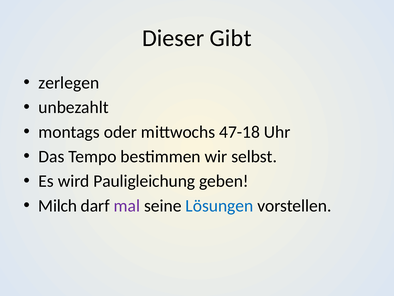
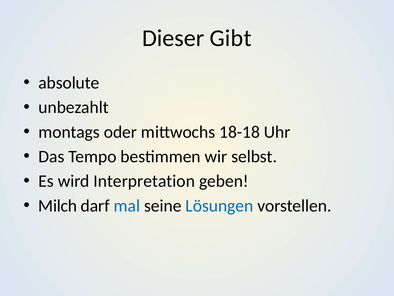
zerlegen: zerlegen -> absolute (69, 83)
47-18: 47-18 -> 18-18 (240, 132)
Pauligleichung: Pauligleichung -> Interpretation (144, 181)
mal colour: purple -> blue (127, 205)
